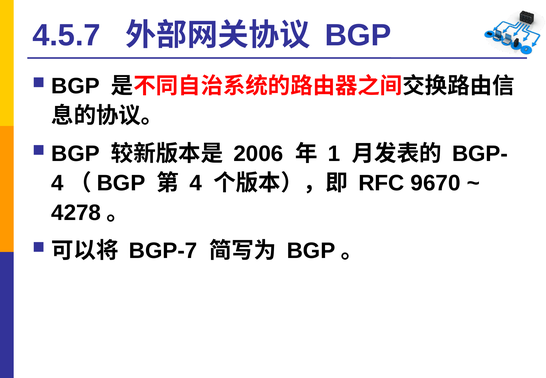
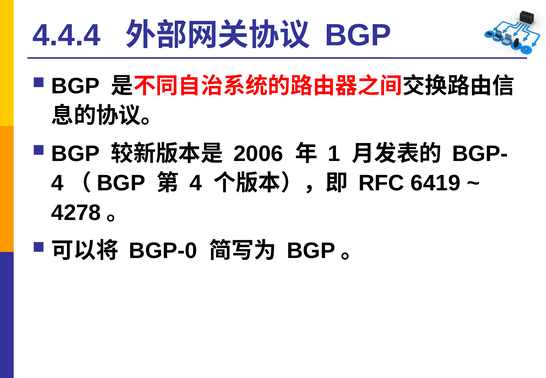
4.5.7: 4.5.7 -> 4.4.4 (67, 35)
9670: 9670 -> 6419 (436, 183)
BGP-7: BGP-7 -> BGP-0 (163, 251)
